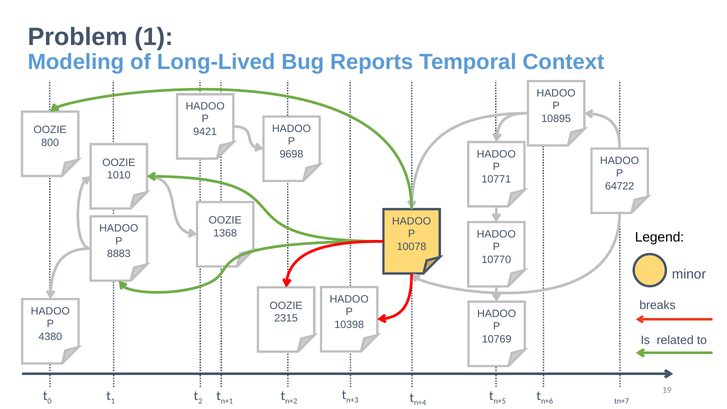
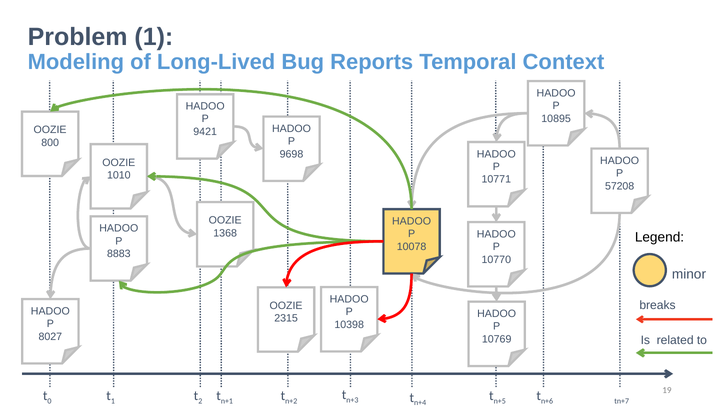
64722: 64722 -> 57208 (620, 186)
4380: 4380 -> 8027 (50, 337)
